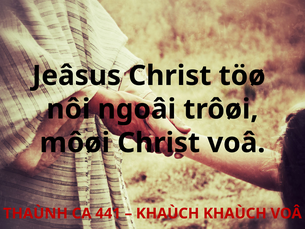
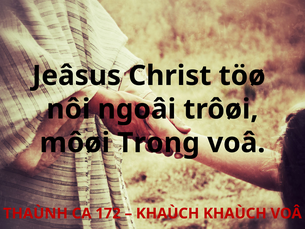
môøi Christ: Christ -> Trong (159, 143)
441: 441 -> 172 (108, 213)
